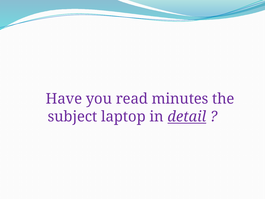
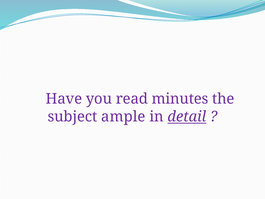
laptop: laptop -> ample (123, 116)
